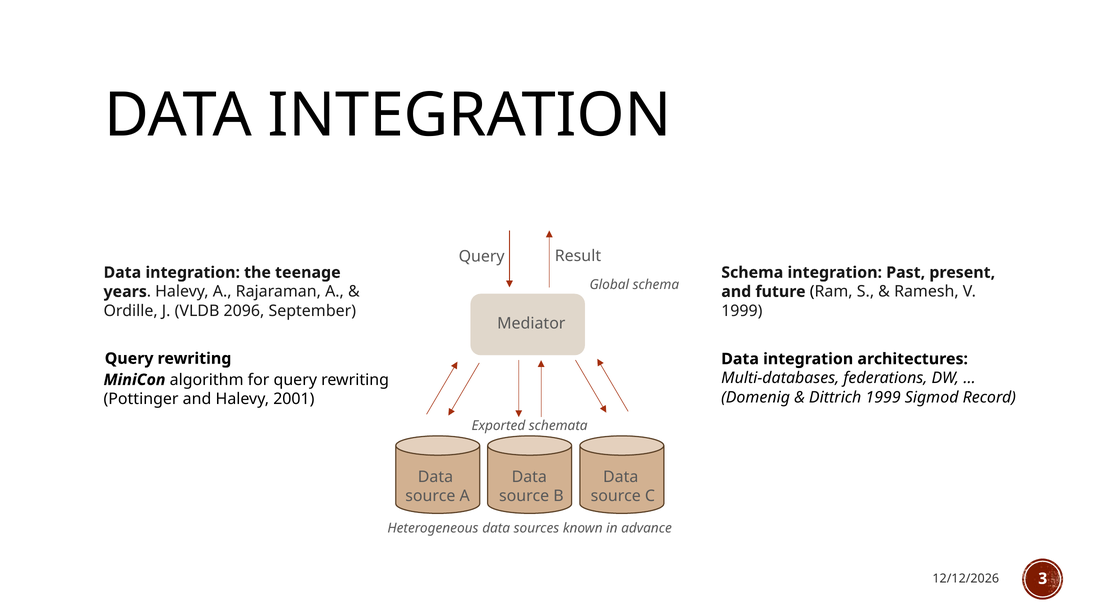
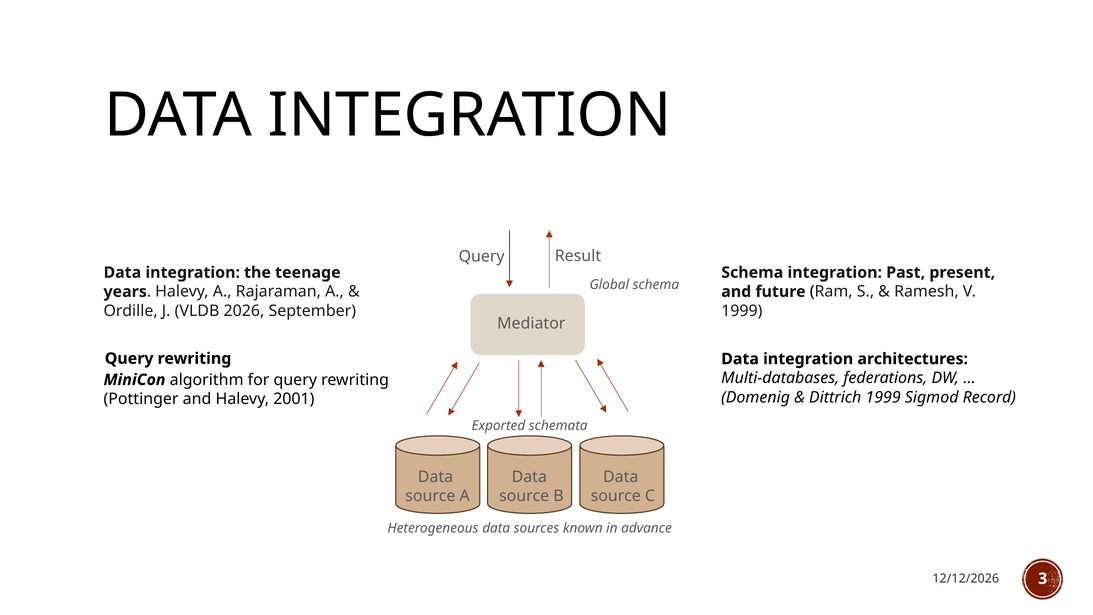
2096: 2096 -> 2026 (244, 311)
